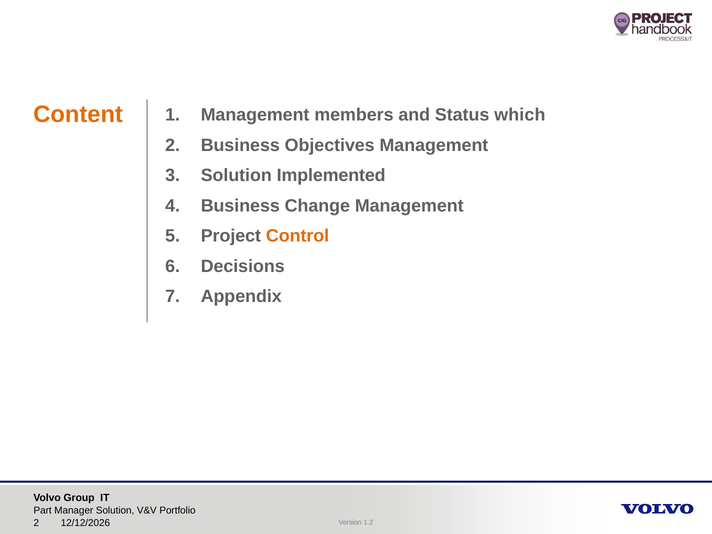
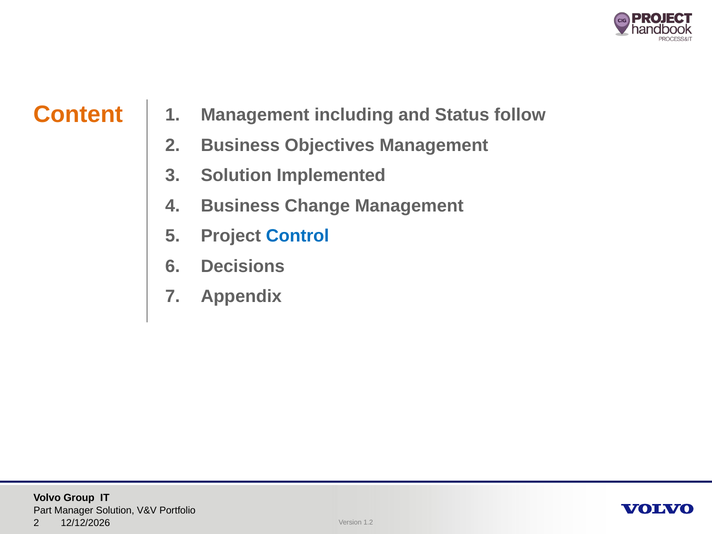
members: members -> including (354, 115)
which: which -> follow (520, 115)
Control colour: orange -> blue (298, 236)
